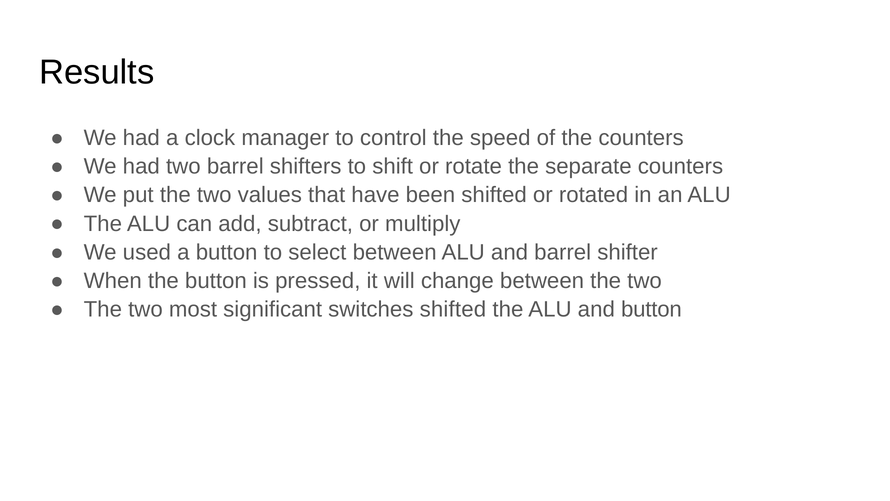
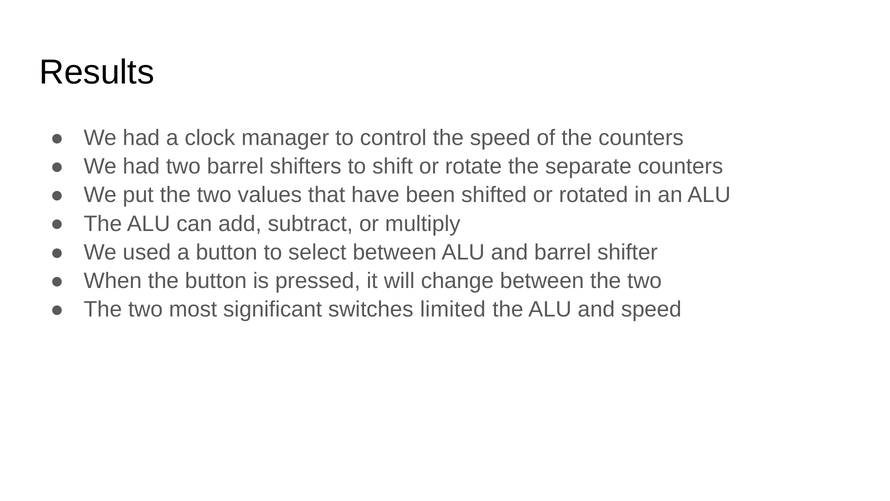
switches shifted: shifted -> limited (453, 309)
and button: button -> speed (651, 309)
